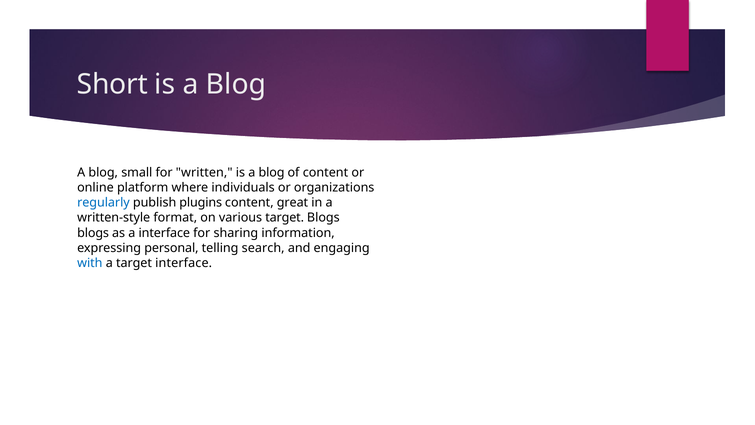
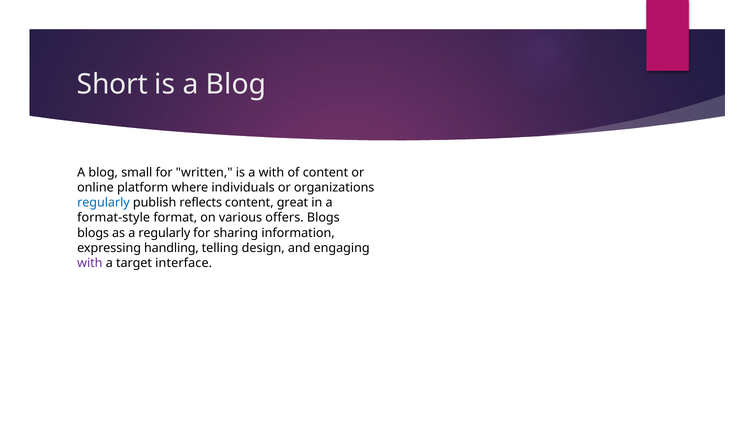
blog: blog -> with (271, 172)
plugins: plugins -> reflects (201, 203)
written-style: written-style -> format-style (114, 218)
various target: target -> offers (285, 218)
a interface: interface -> regularly (164, 233)
personal: personal -> handling (171, 248)
search: search -> design (263, 248)
with colour: blue -> purple (90, 263)
